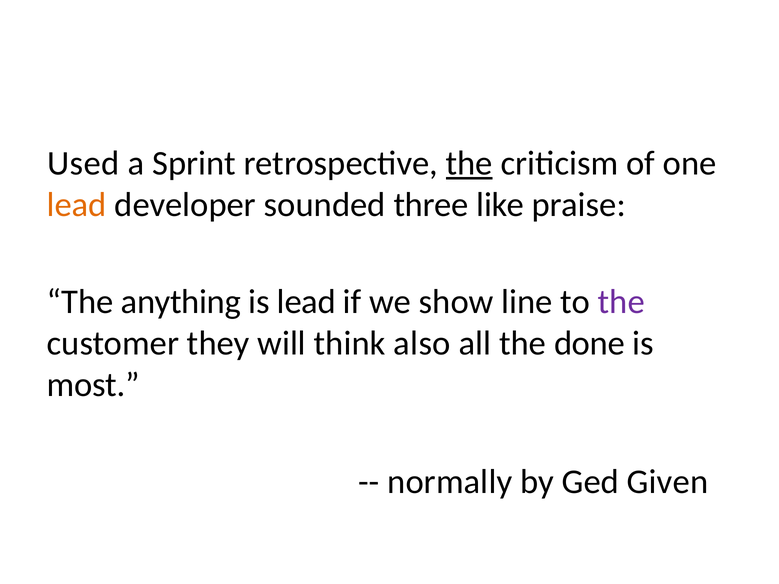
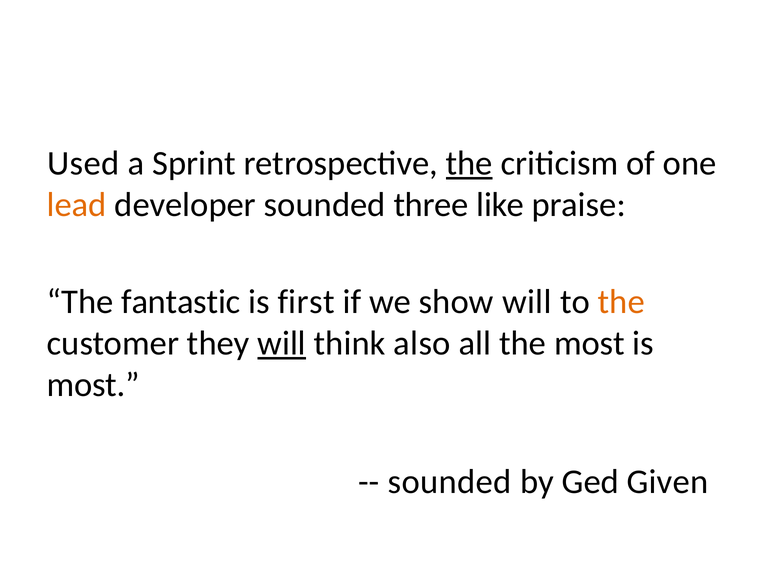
anything: anything -> fantastic (181, 302)
is lead: lead -> first (306, 302)
show line: line -> will (527, 302)
the colour: purple -> orange (621, 302)
will underline: none -> present (282, 344)
the done: done -> most (589, 344)
normally: normally -> sounded (450, 482)
